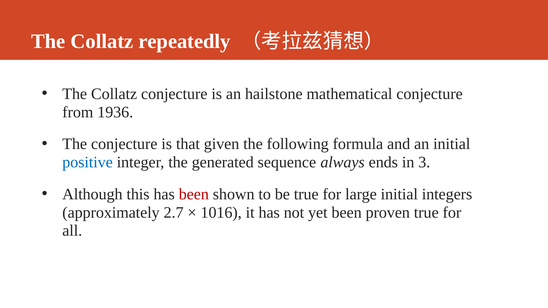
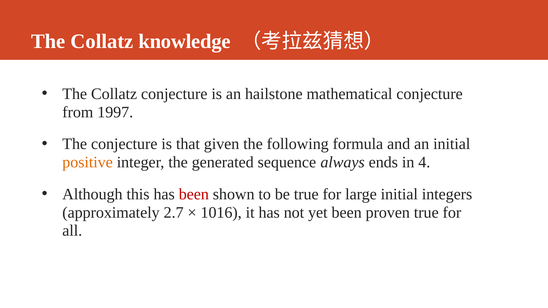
repeatedly: repeatedly -> knowledge (185, 41)
1936: 1936 -> 1997 (115, 112)
positive colour: blue -> orange (88, 162)
3: 3 -> 4 (424, 162)
